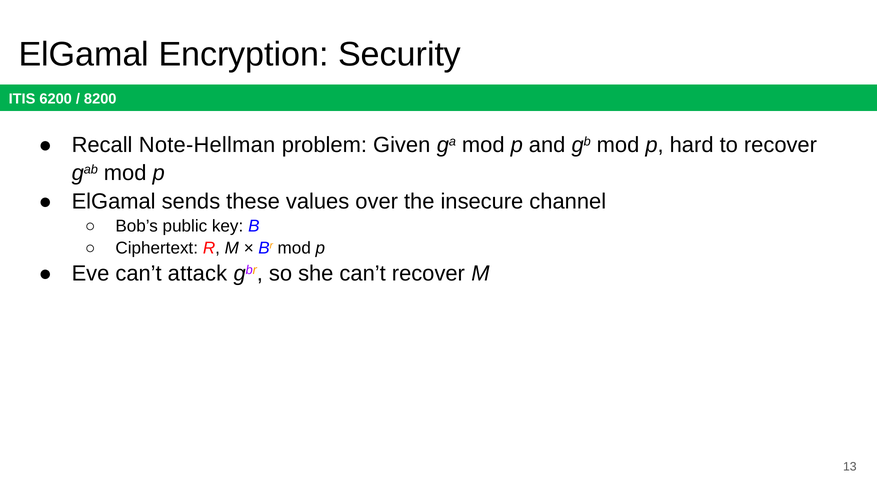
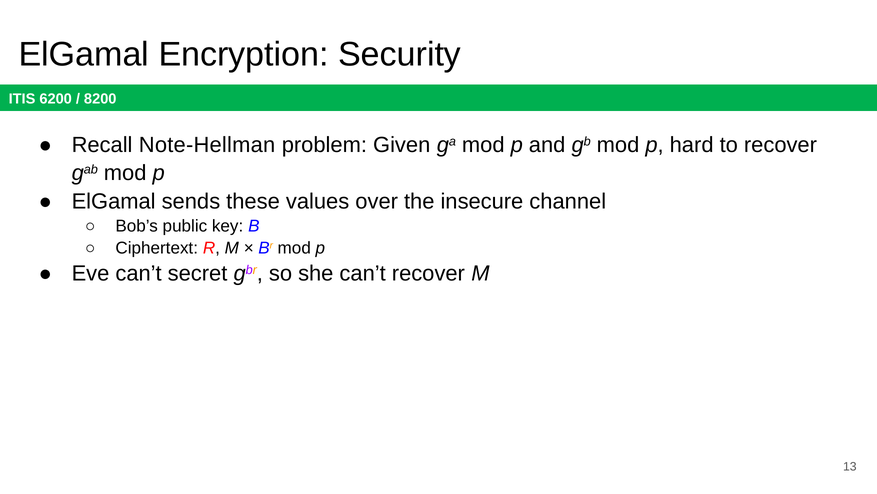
attack: attack -> secret (198, 273)
